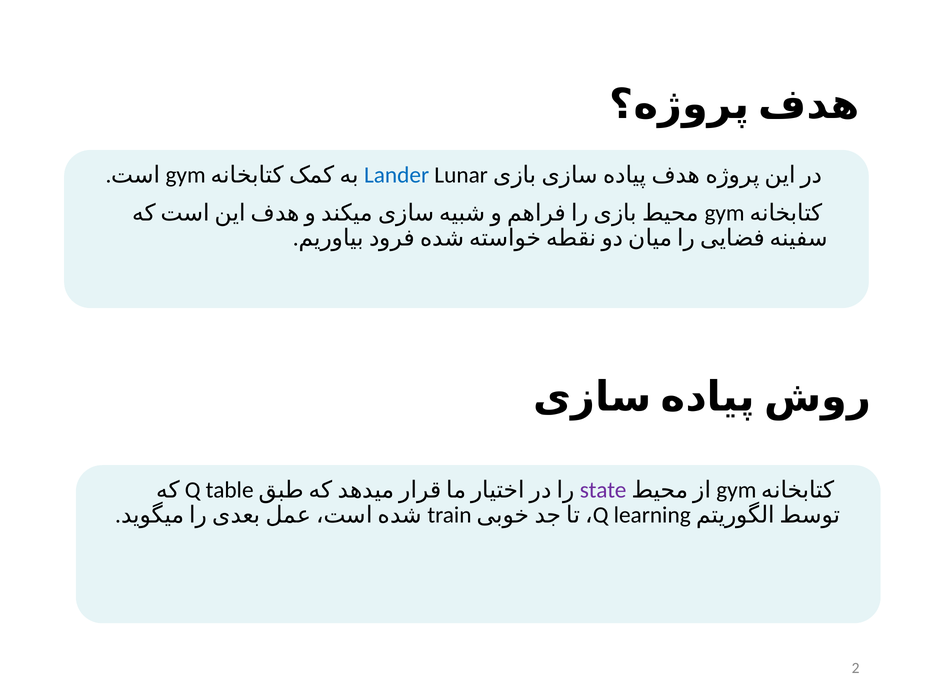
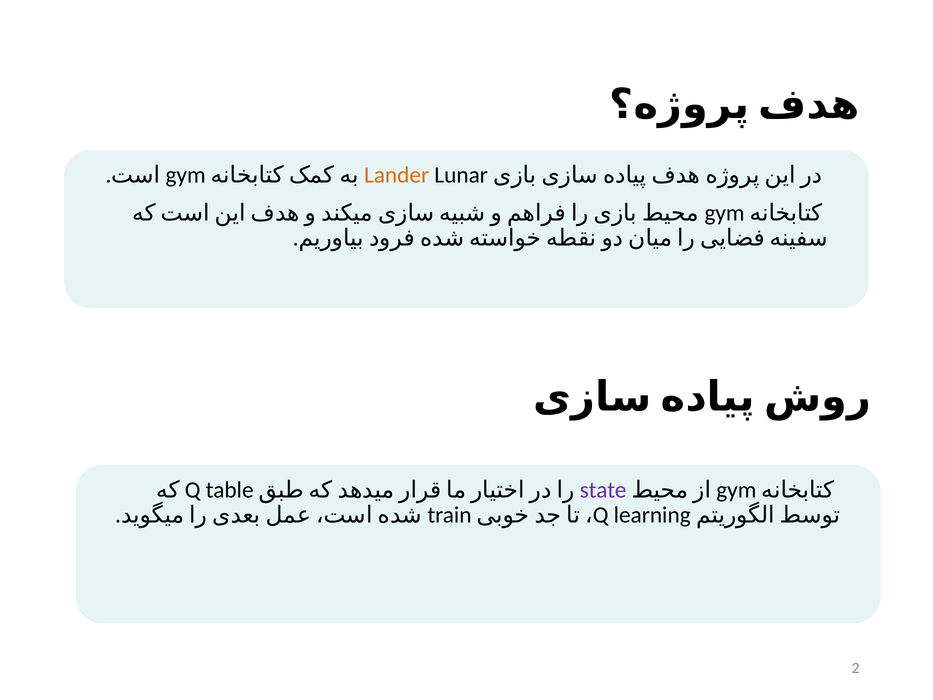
Lander colour: blue -> orange (397, 175)
